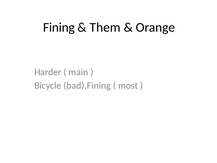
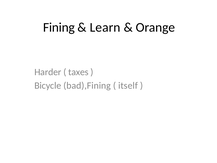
Them: Them -> Learn (105, 27)
main: main -> taxes (78, 72)
most: most -> itself (128, 85)
